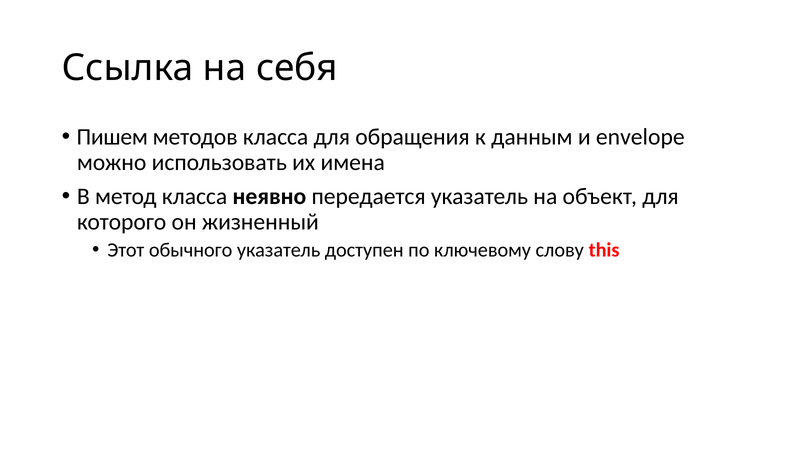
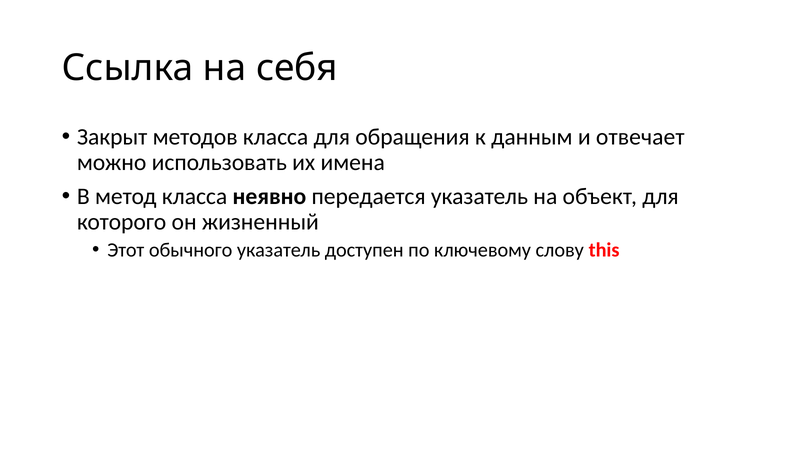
Пишем: Пишем -> Закрыт (112, 137)
envelope: envelope -> отвечает (640, 137)
